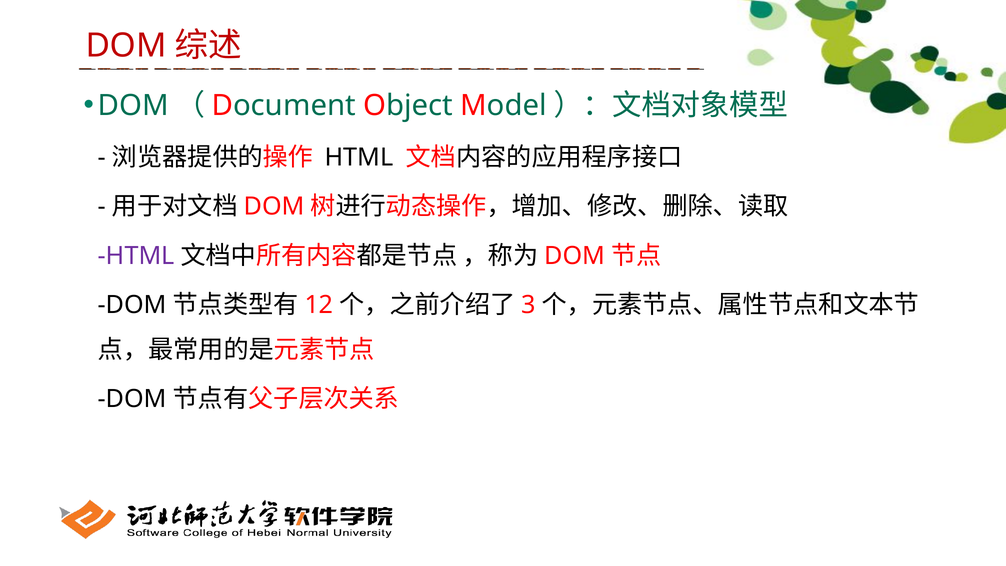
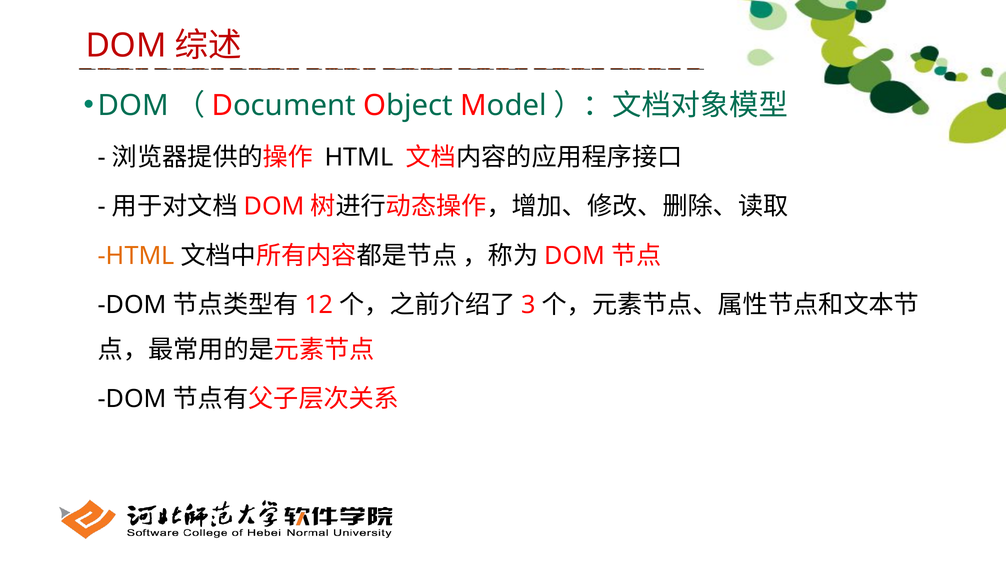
HTML colour: purple -> orange (136, 256)
